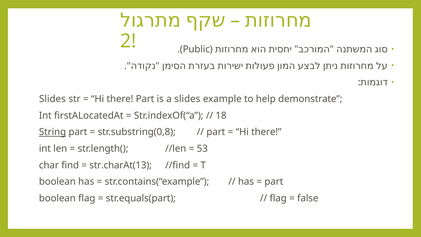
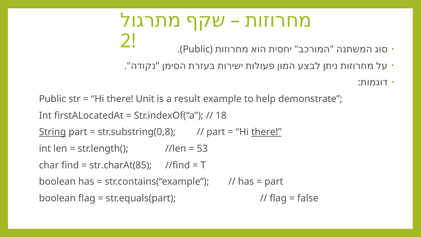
Slides: Slides -> Public (53, 99)
there Part: Part -> Unit (145, 99)
a slides: slides -> result (187, 99)
there underline: none -> present (266, 132)
str.charAt(13: str.charAt(13 -> str.charAt(85 (121, 165)
